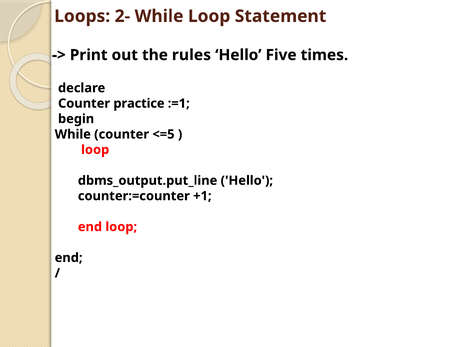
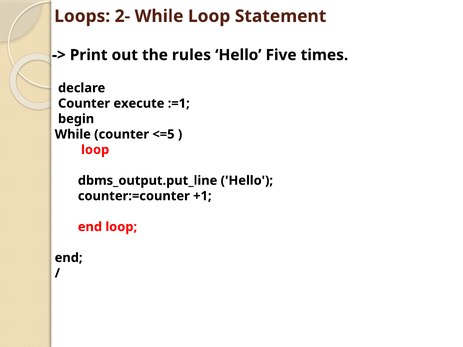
practice: practice -> execute (139, 104)
